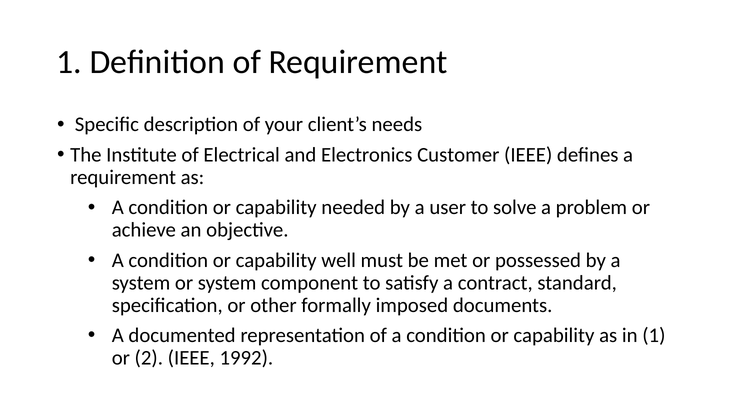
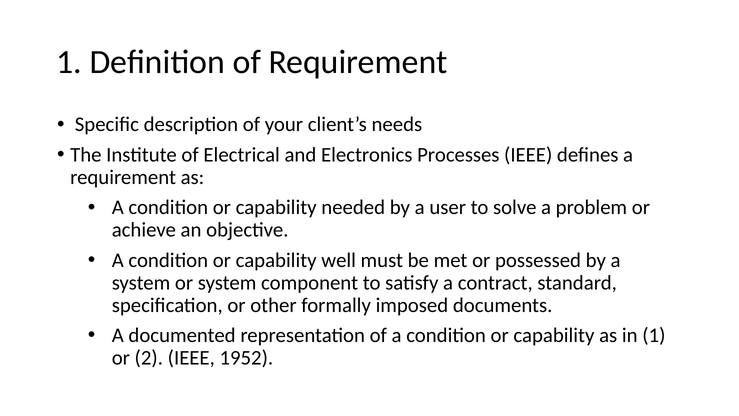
Customer: Customer -> Processes (458, 155)
1992: 1992 -> 1952 (246, 358)
